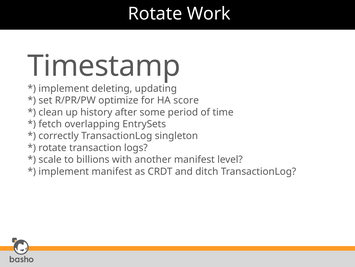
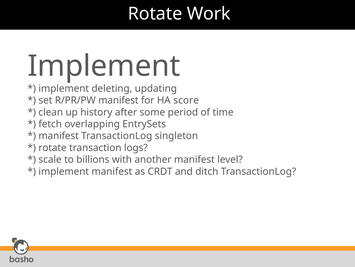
Timestamp: Timestamp -> Implement (104, 66)
R/PR/PW optimize: optimize -> manifest (118, 100)
correctly: correctly -> manifest (59, 136)
